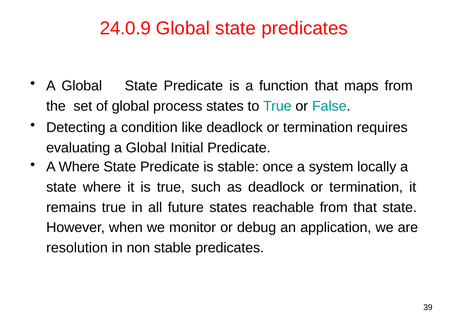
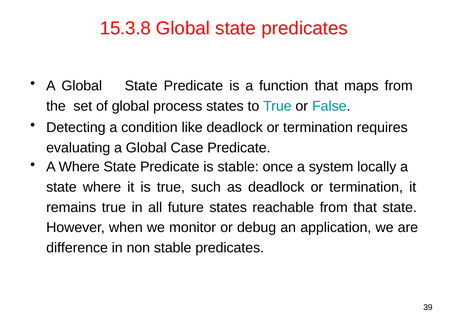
24.0.9: 24.0.9 -> 15.3.8 (125, 28)
Initial: Initial -> Case (187, 148)
resolution: resolution -> difference (77, 248)
